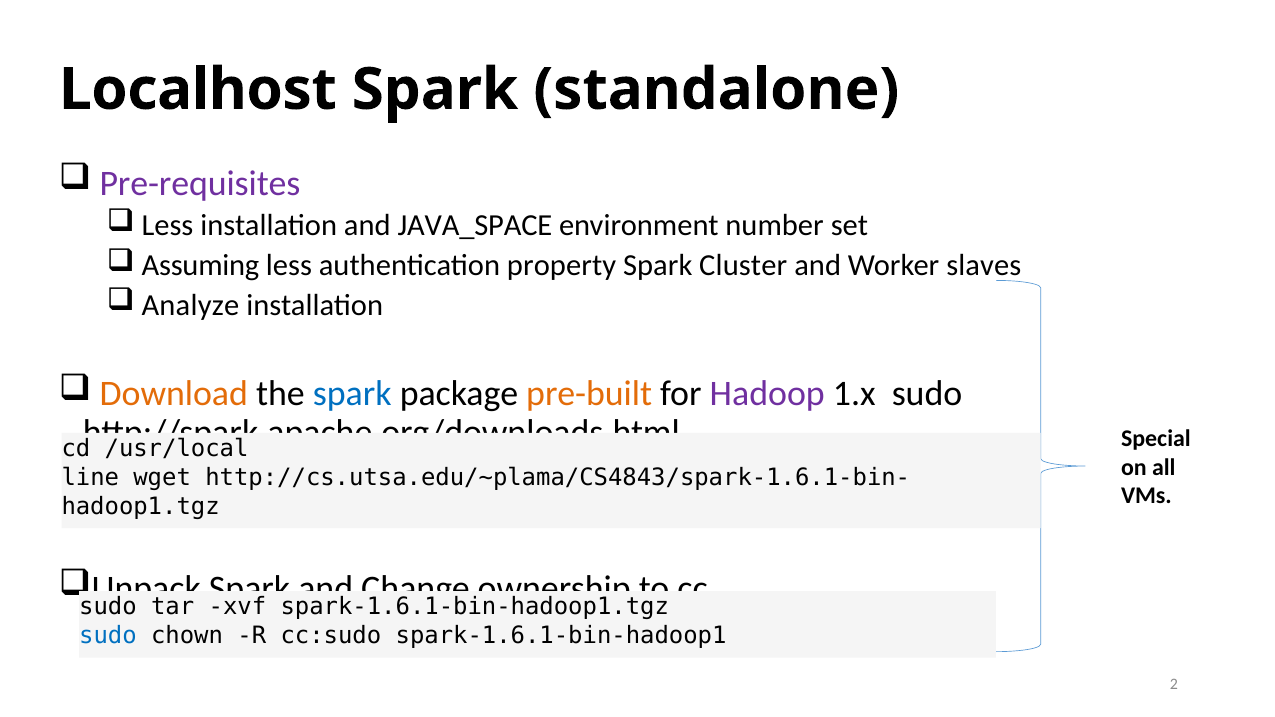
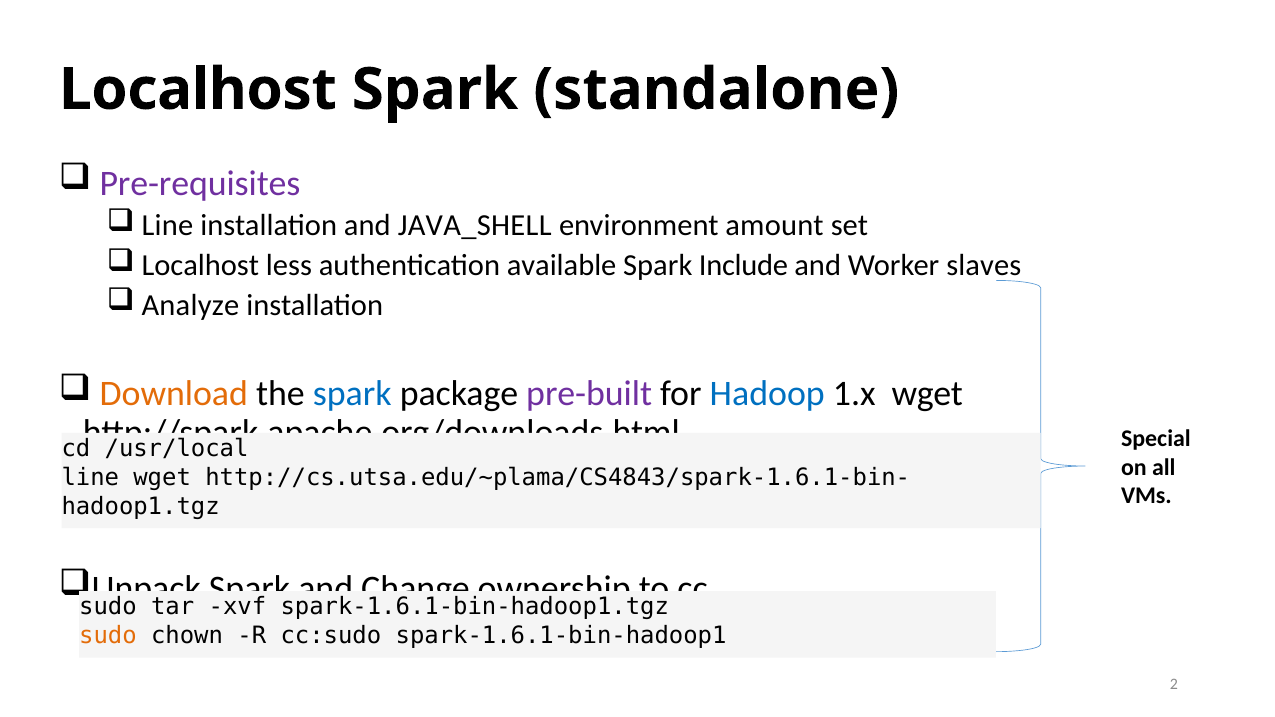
Less: Less -> Line (167, 226)
JAVA_SPACE: JAVA_SPACE -> JAVA_SHELL (475, 226)
number: number -> amount (775, 226)
Assuming: Assuming -> Localhost (200, 265)
property: property -> available (562, 265)
Cluster: Cluster -> Include (743, 265)
pre-built colour: orange -> purple (589, 394)
Hadoop colour: purple -> blue (767, 394)
1.x sudo: sudo -> wget (927, 394)
sudo colour: blue -> orange (108, 636)
